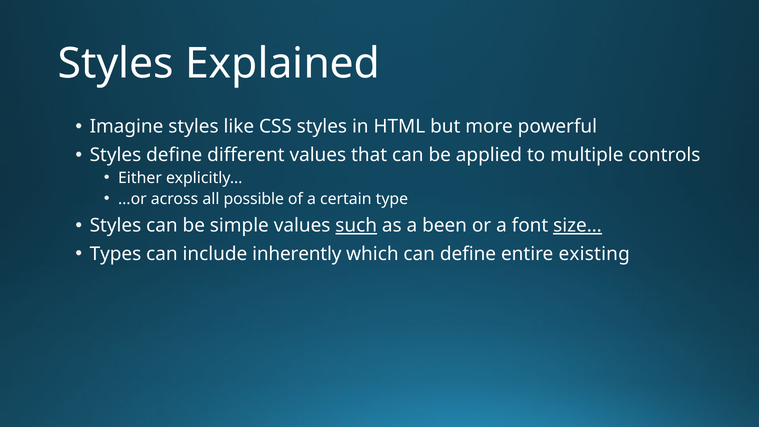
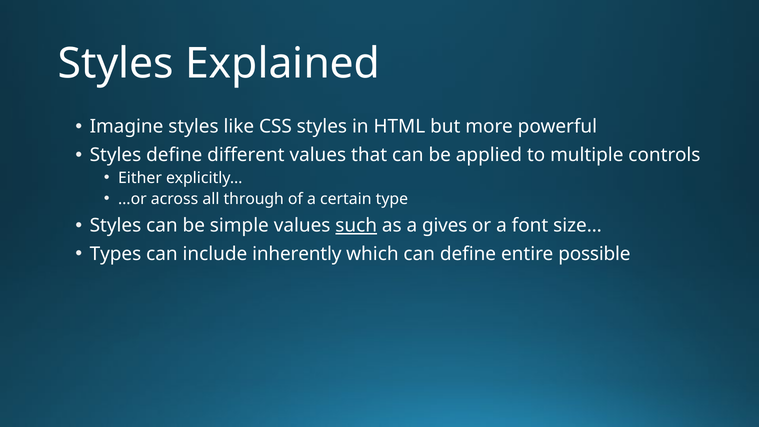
possible: possible -> through (254, 199)
been: been -> gives (445, 226)
size… underline: present -> none (578, 226)
existing: existing -> possible (594, 254)
